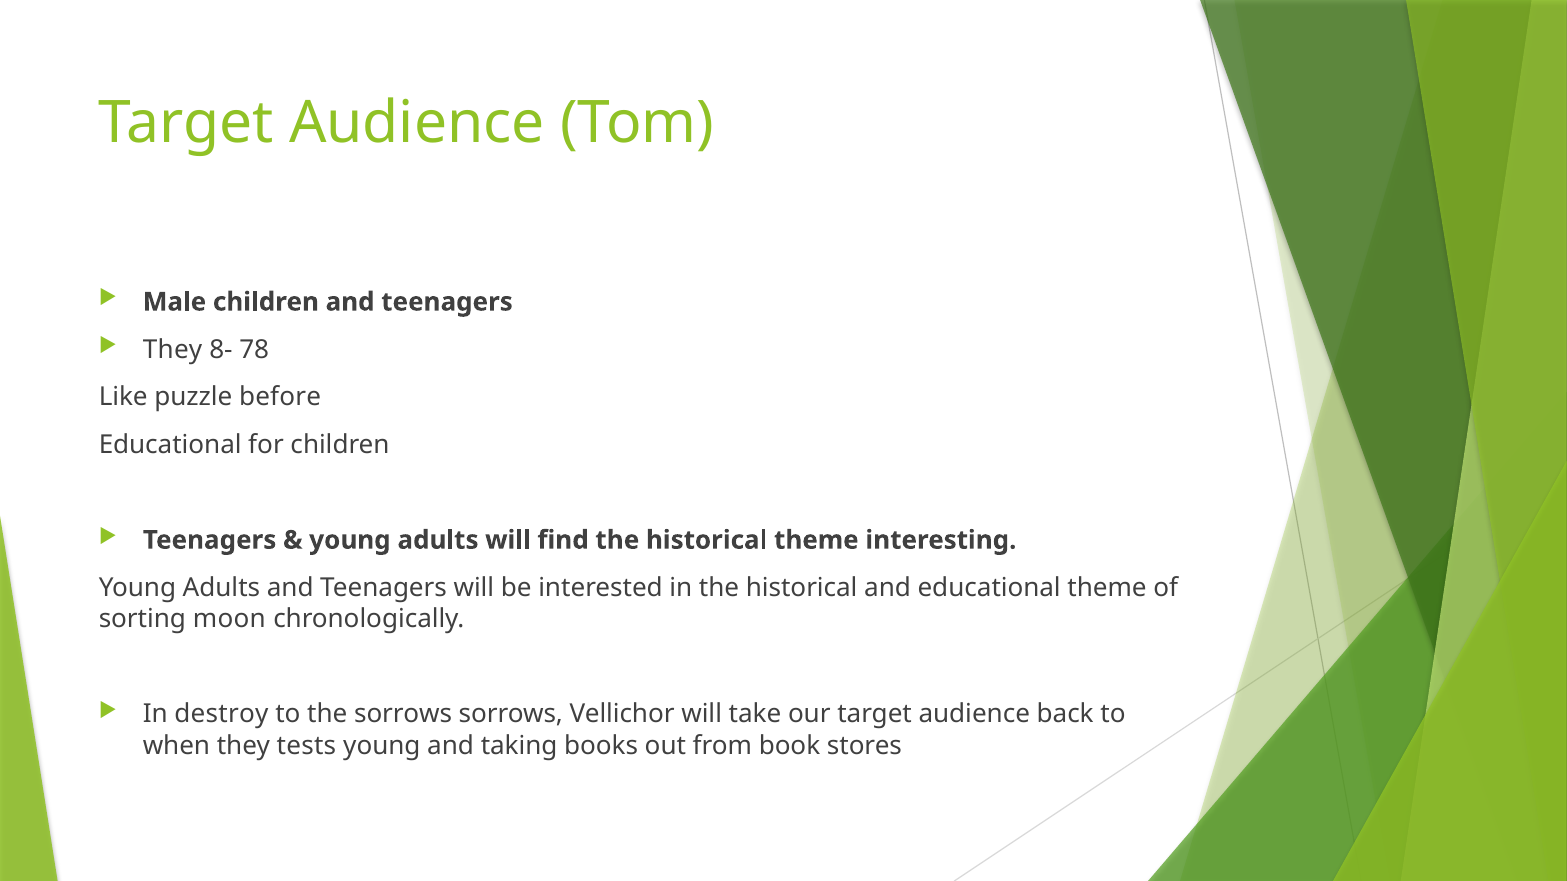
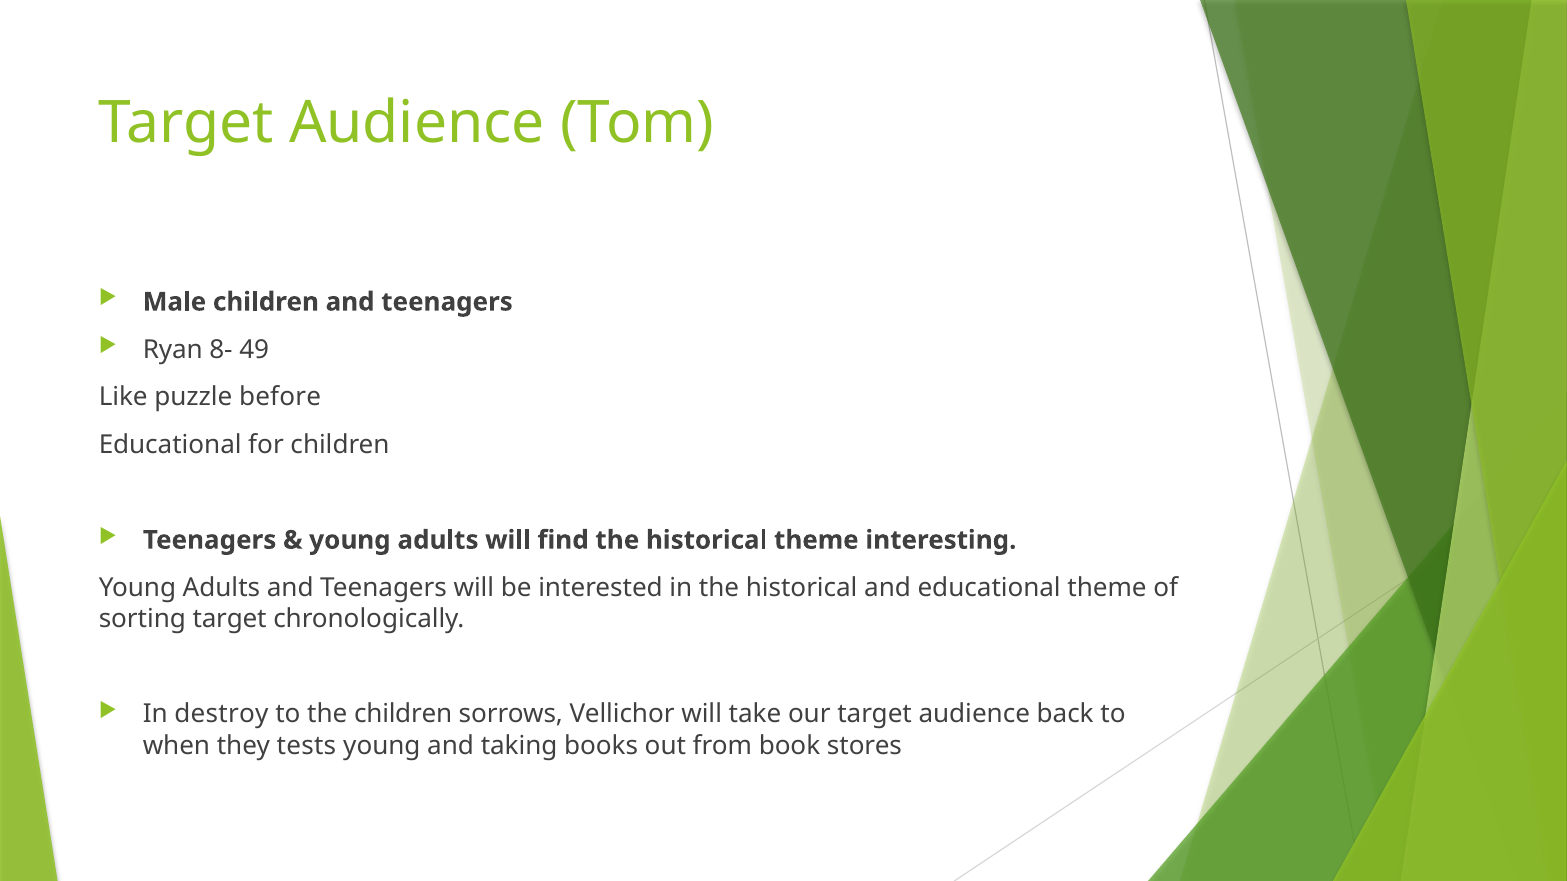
They: They -> Ryan (173, 350)
78: 78 -> 49 (254, 350)
sorting moon: moon -> target (230, 619)
the sorrows: sorrows -> children (403, 715)
